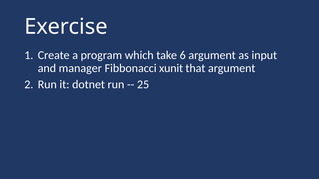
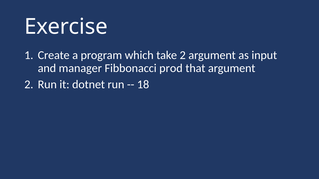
take 6: 6 -> 2 (183, 55)
xunit: xunit -> prod (171, 68)
25: 25 -> 18 (143, 85)
